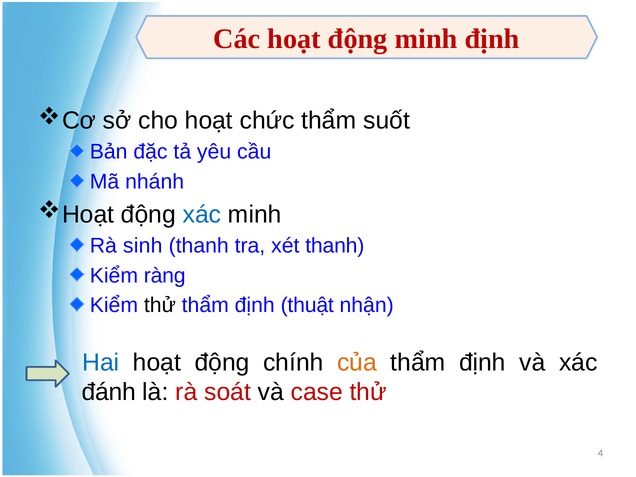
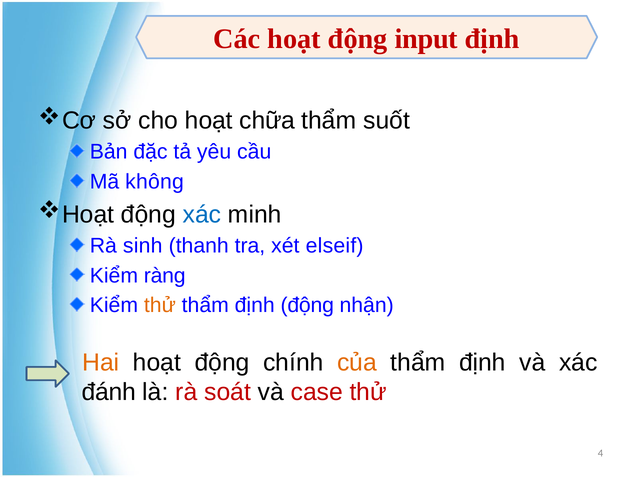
động minh: minh -> input (426, 39)
chức: chức -> chữa (267, 120)
nhánh: nhánh -> không (155, 182)
xét thanh: thanh -> elseif (335, 246)
thử colour: black -> orange (160, 305)
định thuật: thuật -> động (307, 305)
Hai colour: blue -> orange (101, 363)
